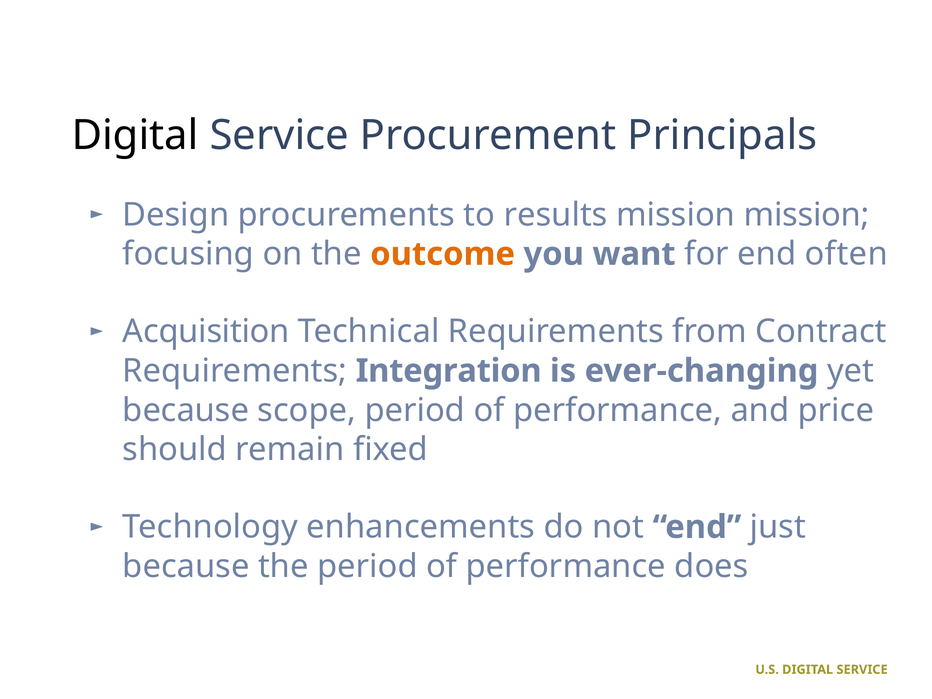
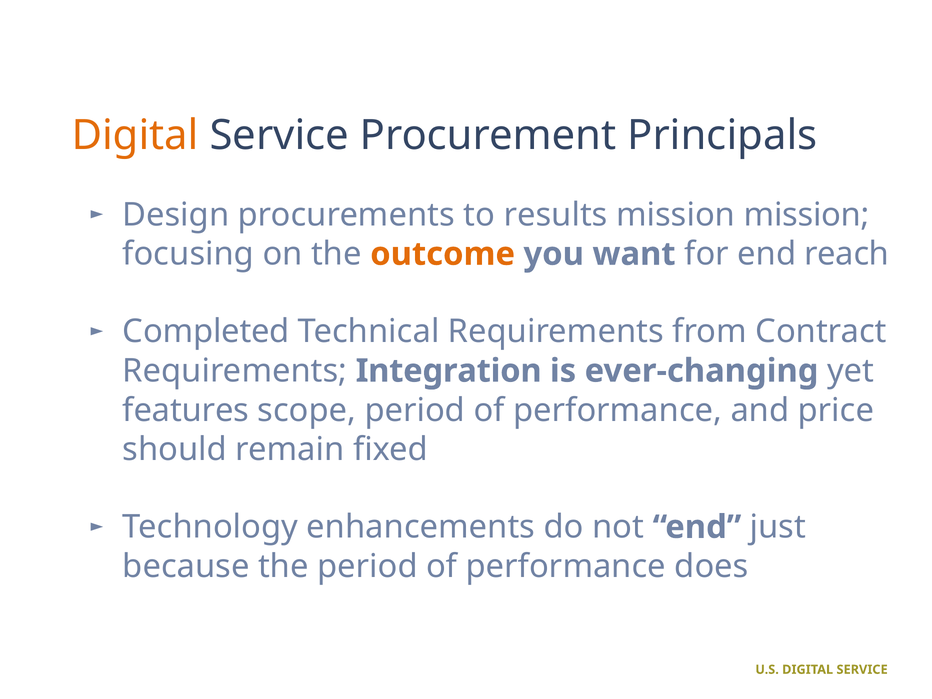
Digital colour: black -> orange (135, 135)
often: often -> reach (847, 254)
Acquisition: Acquisition -> Completed (206, 332)
because: because -> features (186, 410)
